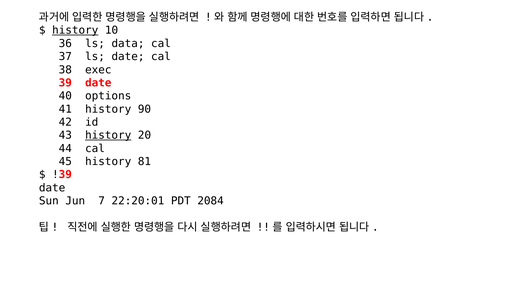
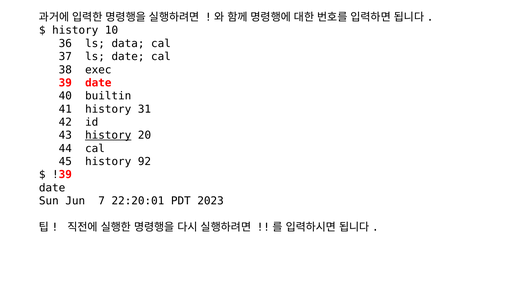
history underline: present -> none (75, 30)
options: options -> builtin (108, 96)
90: 90 -> 31 (144, 109)
81: 81 -> 92 (144, 162)
2084: 2084 -> 2023 (211, 201)
